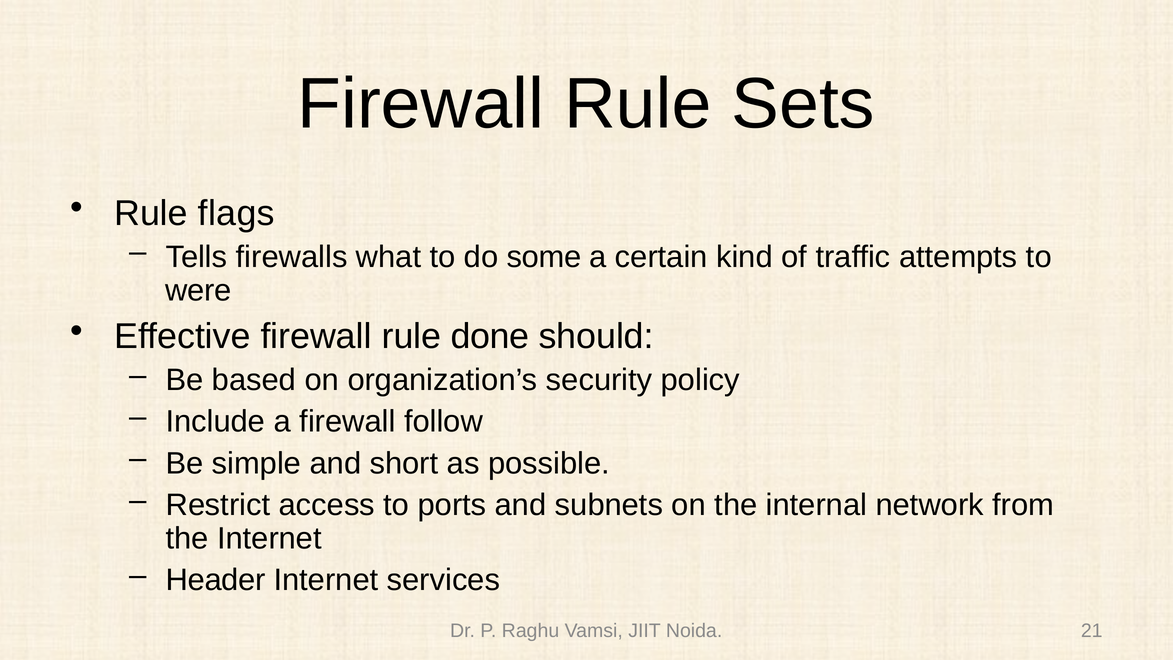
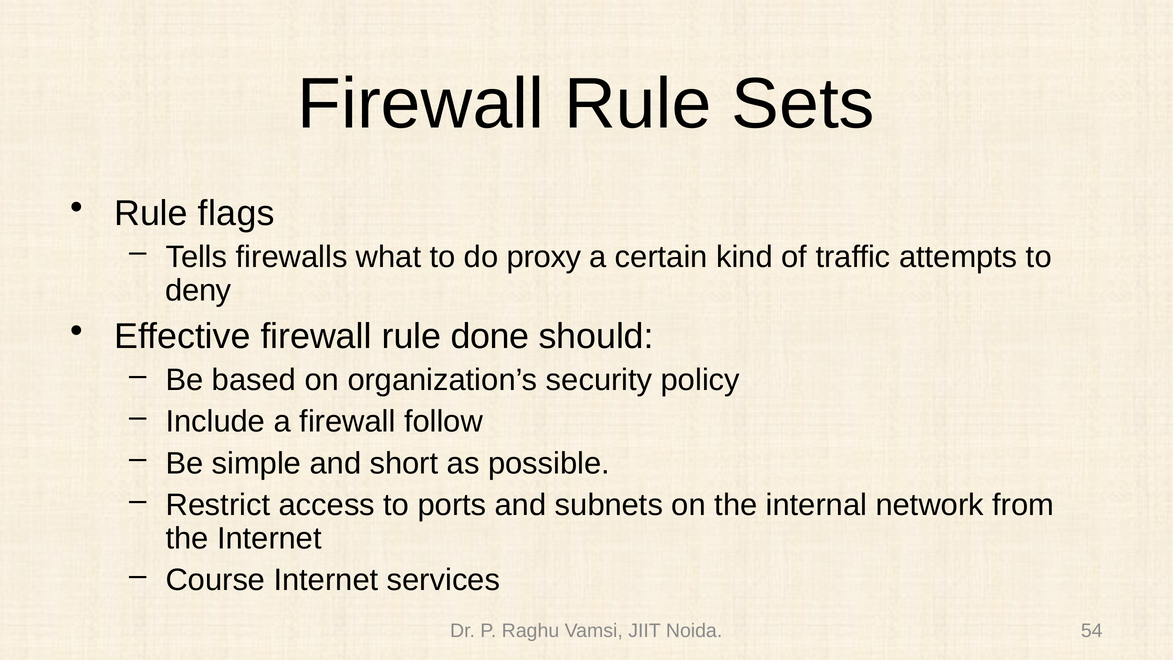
some: some -> proxy (544, 257)
were: were -> deny (198, 290)
Header: Header -> Course (215, 580)
21: 21 -> 54 (1092, 630)
